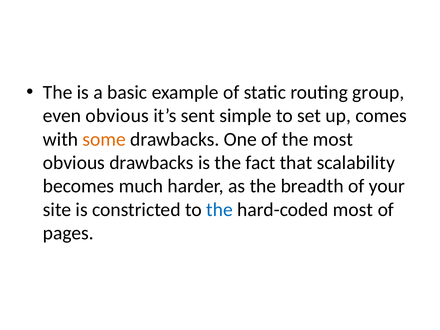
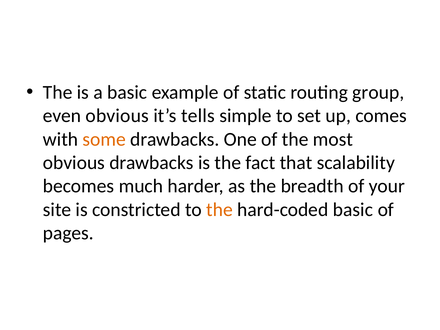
sent: sent -> tells (198, 116)
the colour: blue -> orange (219, 210)
hard-coded most: most -> basic (353, 210)
